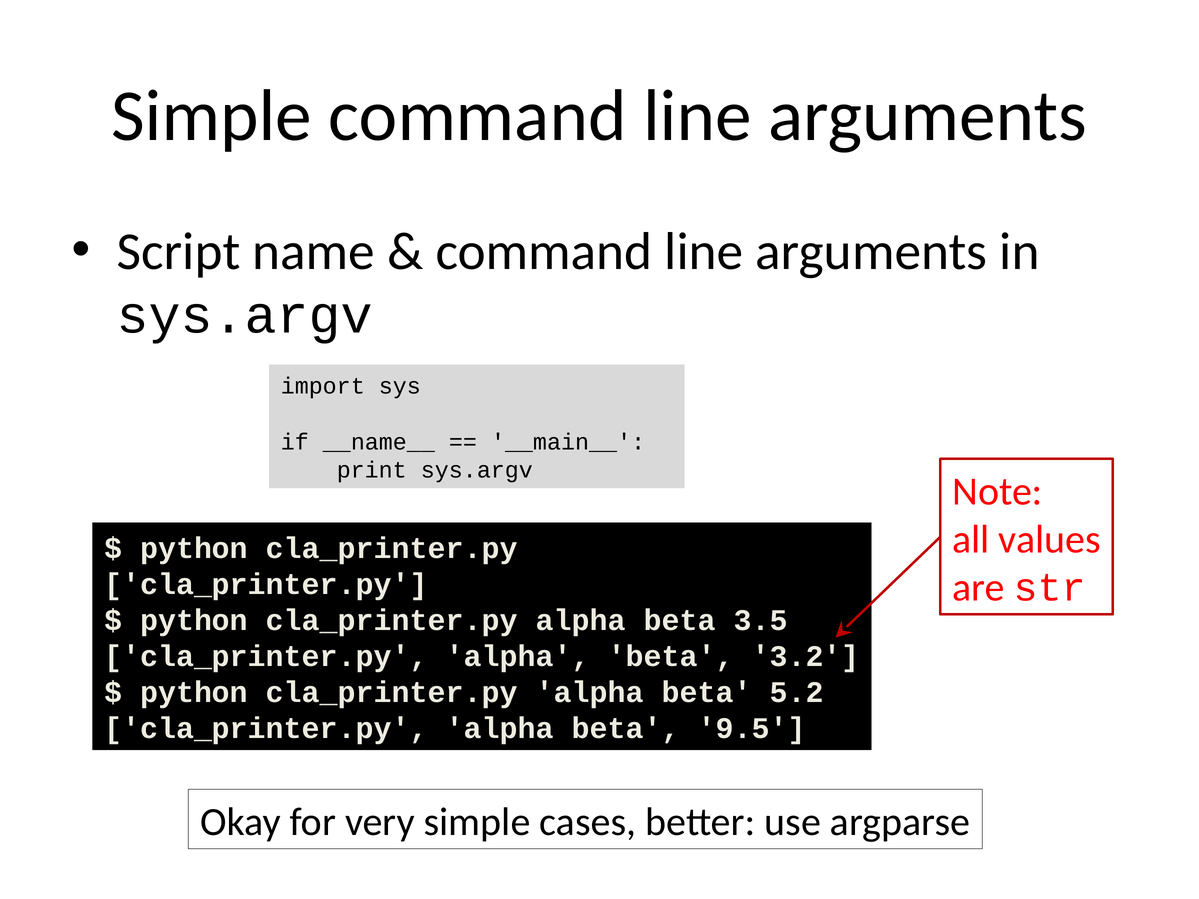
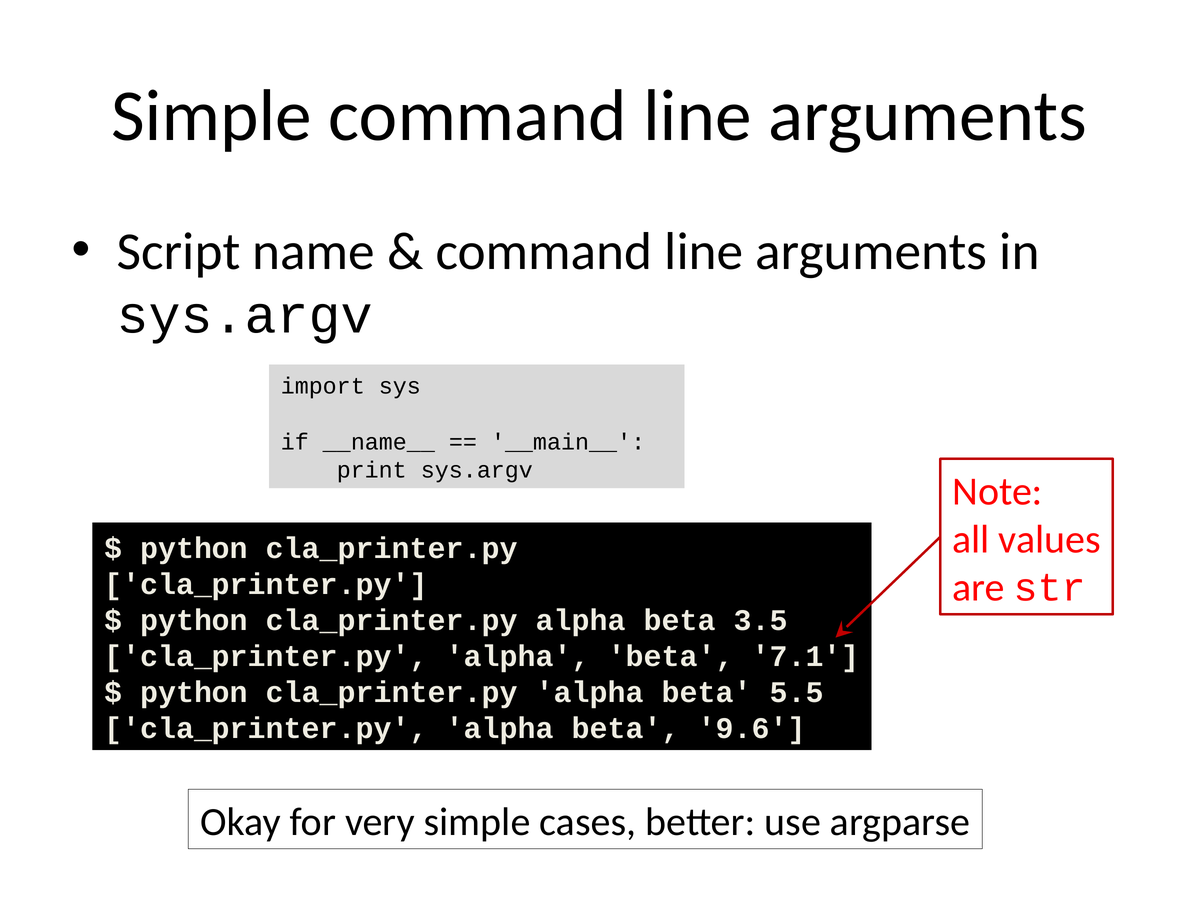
3.2: 3.2 -> 7.1 (806, 657)
5.2: 5.2 -> 5.5 (797, 693)
9.5: 9.5 -> 9.6 (752, 729)
